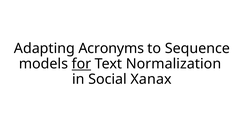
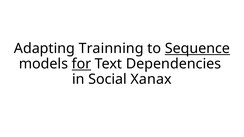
Acronyms: Acronyms -> Trainning (111, 49)
Sequence underline: none -> present (197, 49)
Normalization: Normalization -> Dependencies (174, 64)
